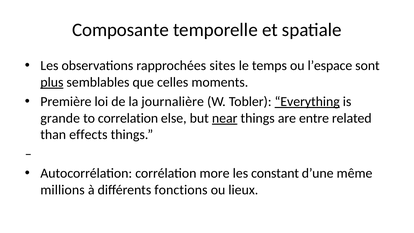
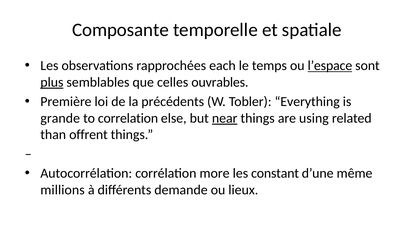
sites: sites -> each (222, 66)
l’espace underline: none -> present (330, 66)
moments: moments -> ouvrables (220, 82)
journalière: journalière -> précédents (173, 102)
Everything underline: present -> none (307, 102)
entre: entre -> using (314, 118)
effects: effects -> offrent (88, 135)
fonctions: fonctions -> demande (181, 190)
